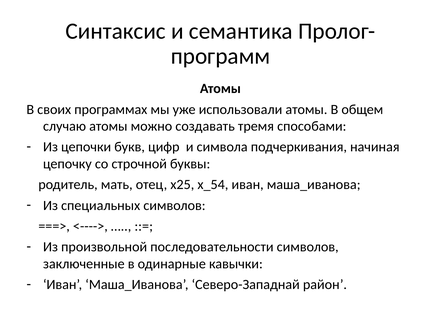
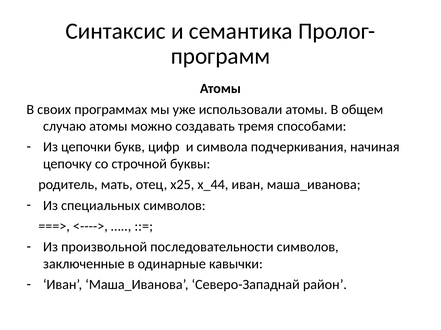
х_54: х_54 -> х_44 (213, 185)
